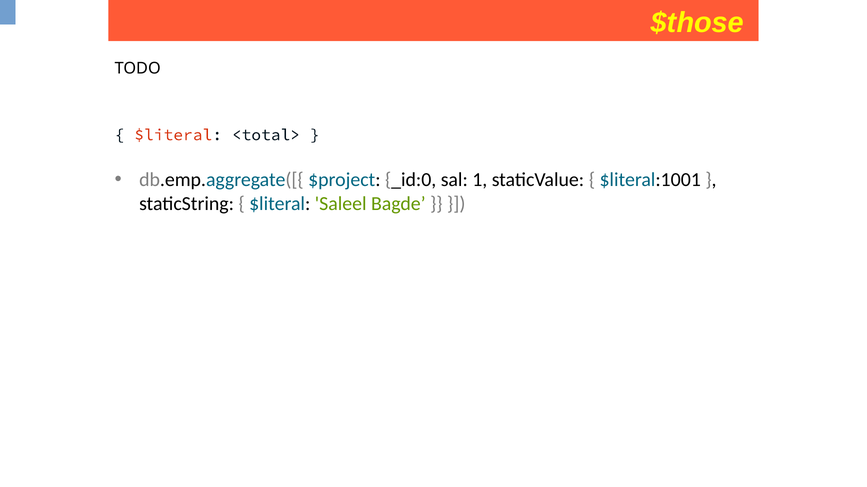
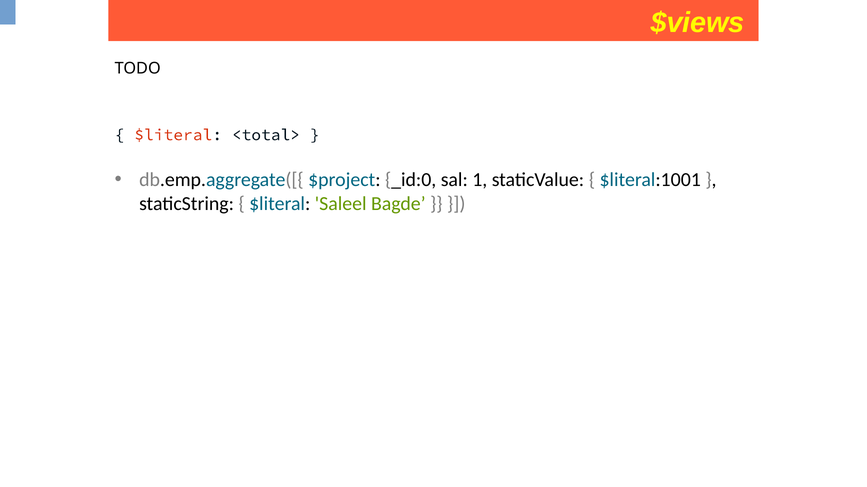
$those: $those -> $views (698, 23)
